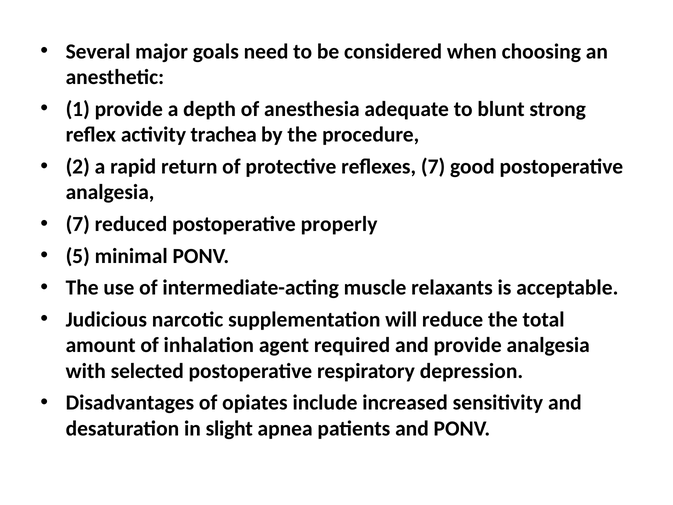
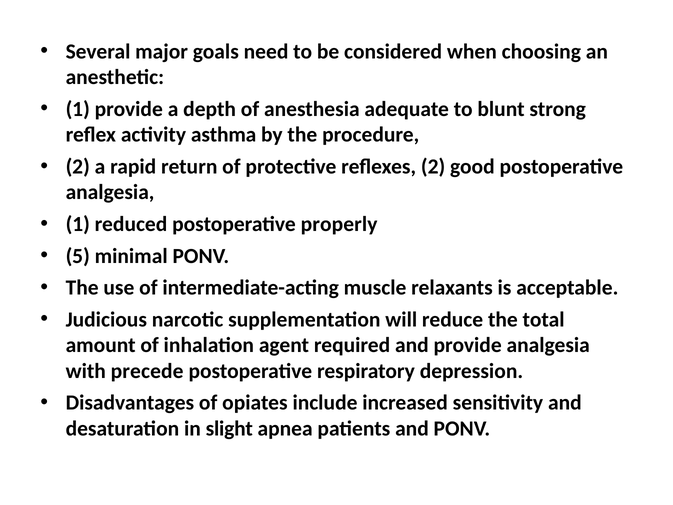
trachea: trachea -> asthma (224, 135)
reflexes 7: 7 -> 2 (433, 167)
7: 7 -> 1 (78, 224)
selected: selected -> precede (147, 371)
